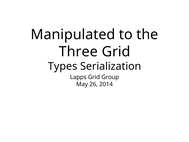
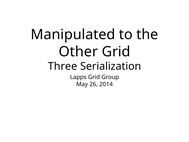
Three: Three -> Other (78, 52)
Types: Types -> Three (63, 66)
